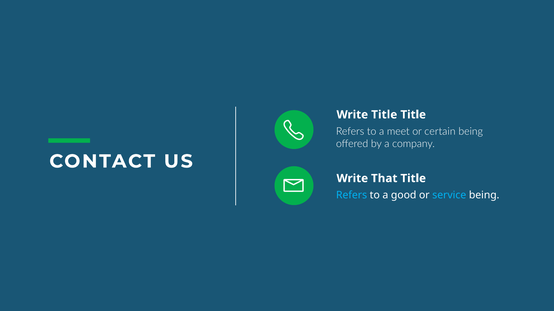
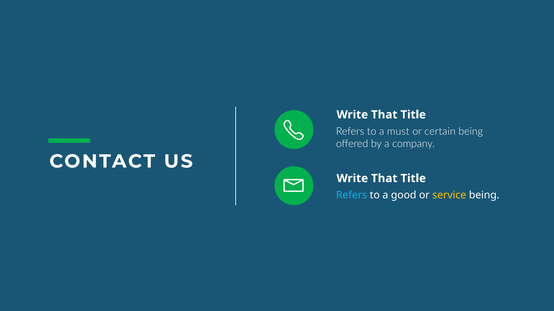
Title: Title -> That (384, 115)
meet: meet -> must (398, 132)
service colour: light blue -> yellow (449, 195)
